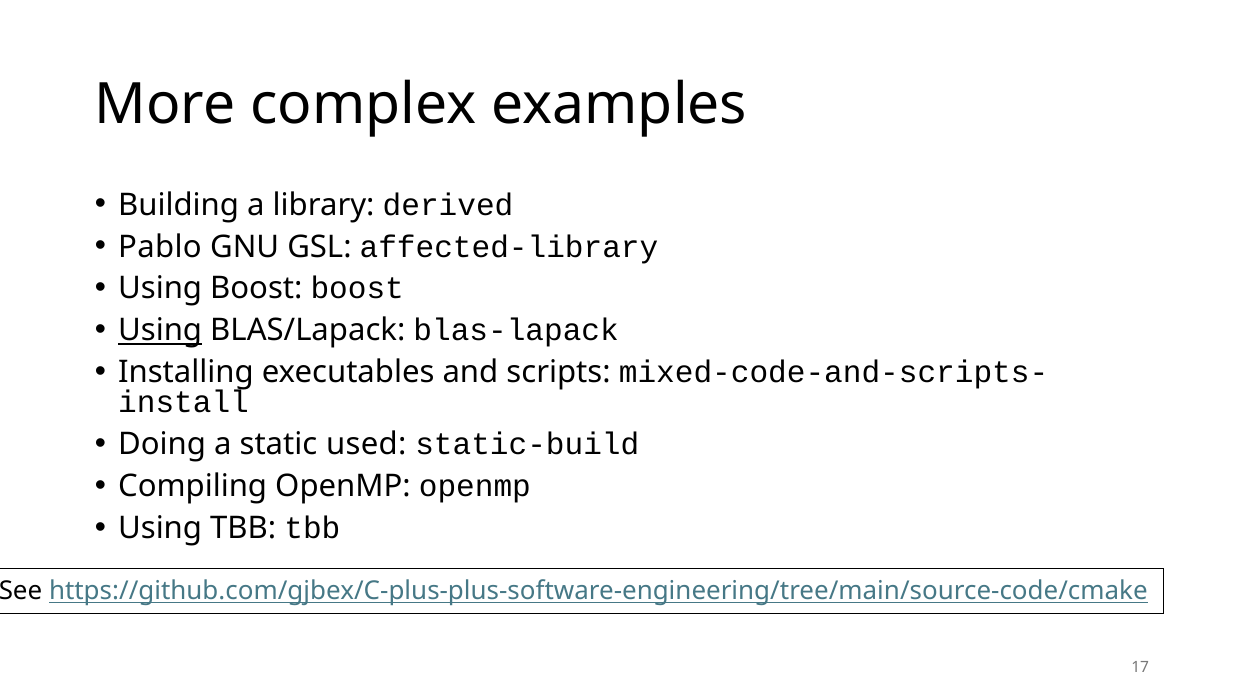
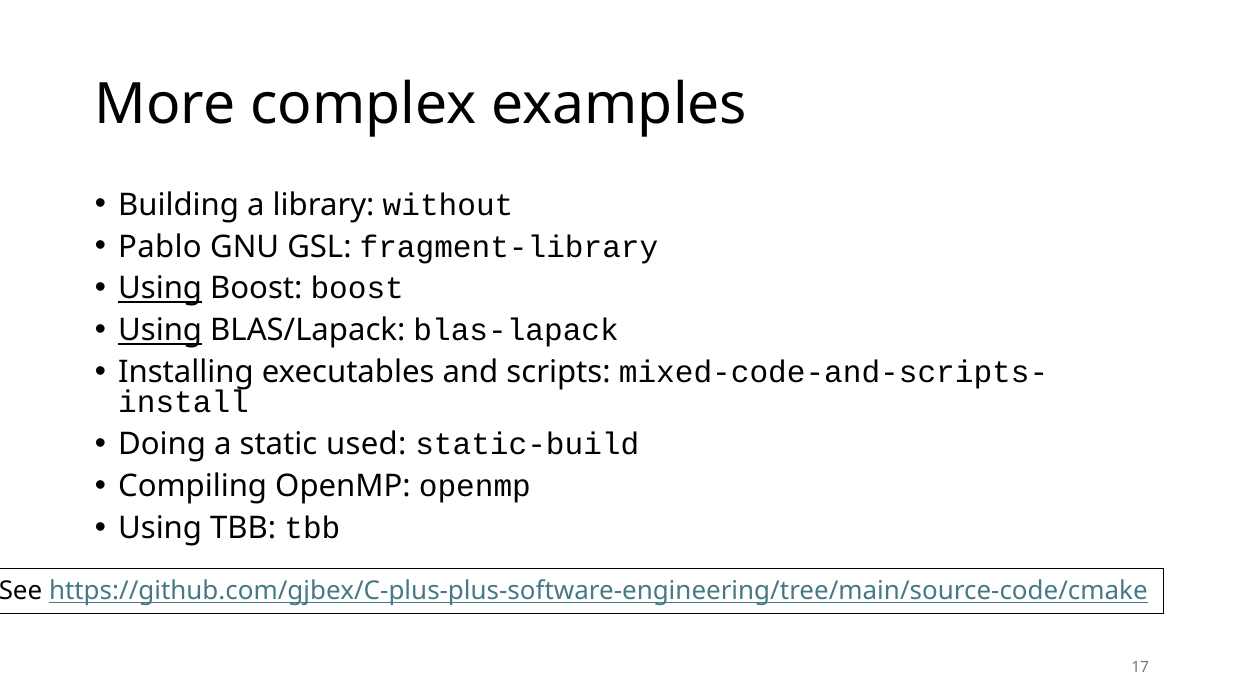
derived: derived -> without (448, 205)
affected-library: affected-library -> fragment-library (509, 247)
Using underline: none -> present (160, 289)
